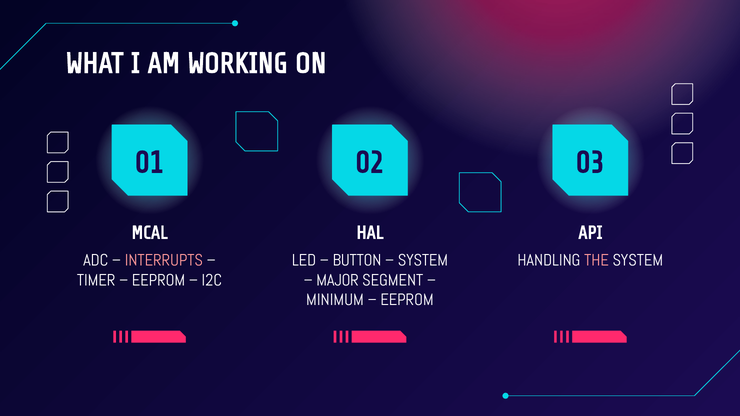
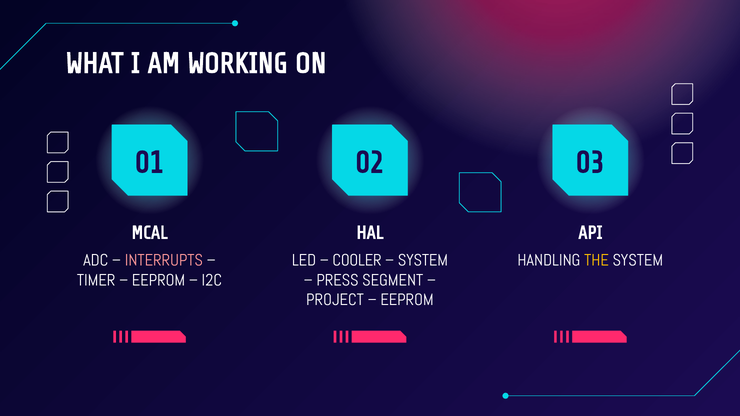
BUTTON: BUTTON -> COOLER (357, 261)
THE colour: pink -> yellow (596, 261)
MAJOR: MAJOR -> PRESS (338, 280)
MINIMUM: MINIMUM -> PROJECT (335, 300)
